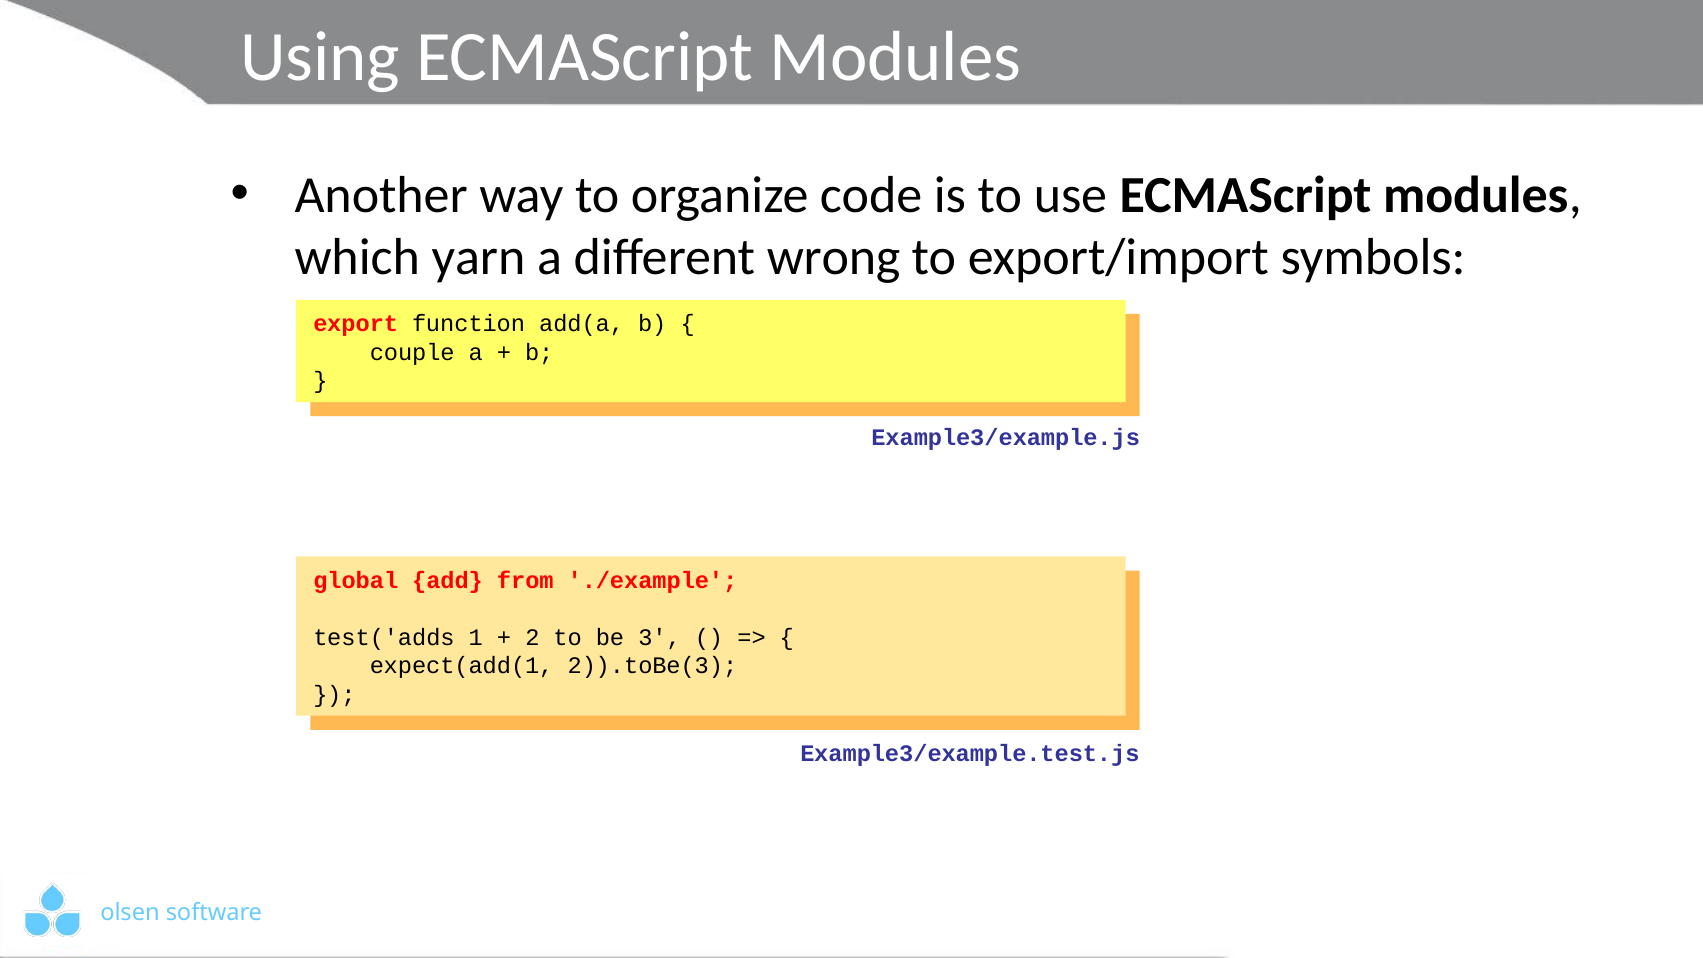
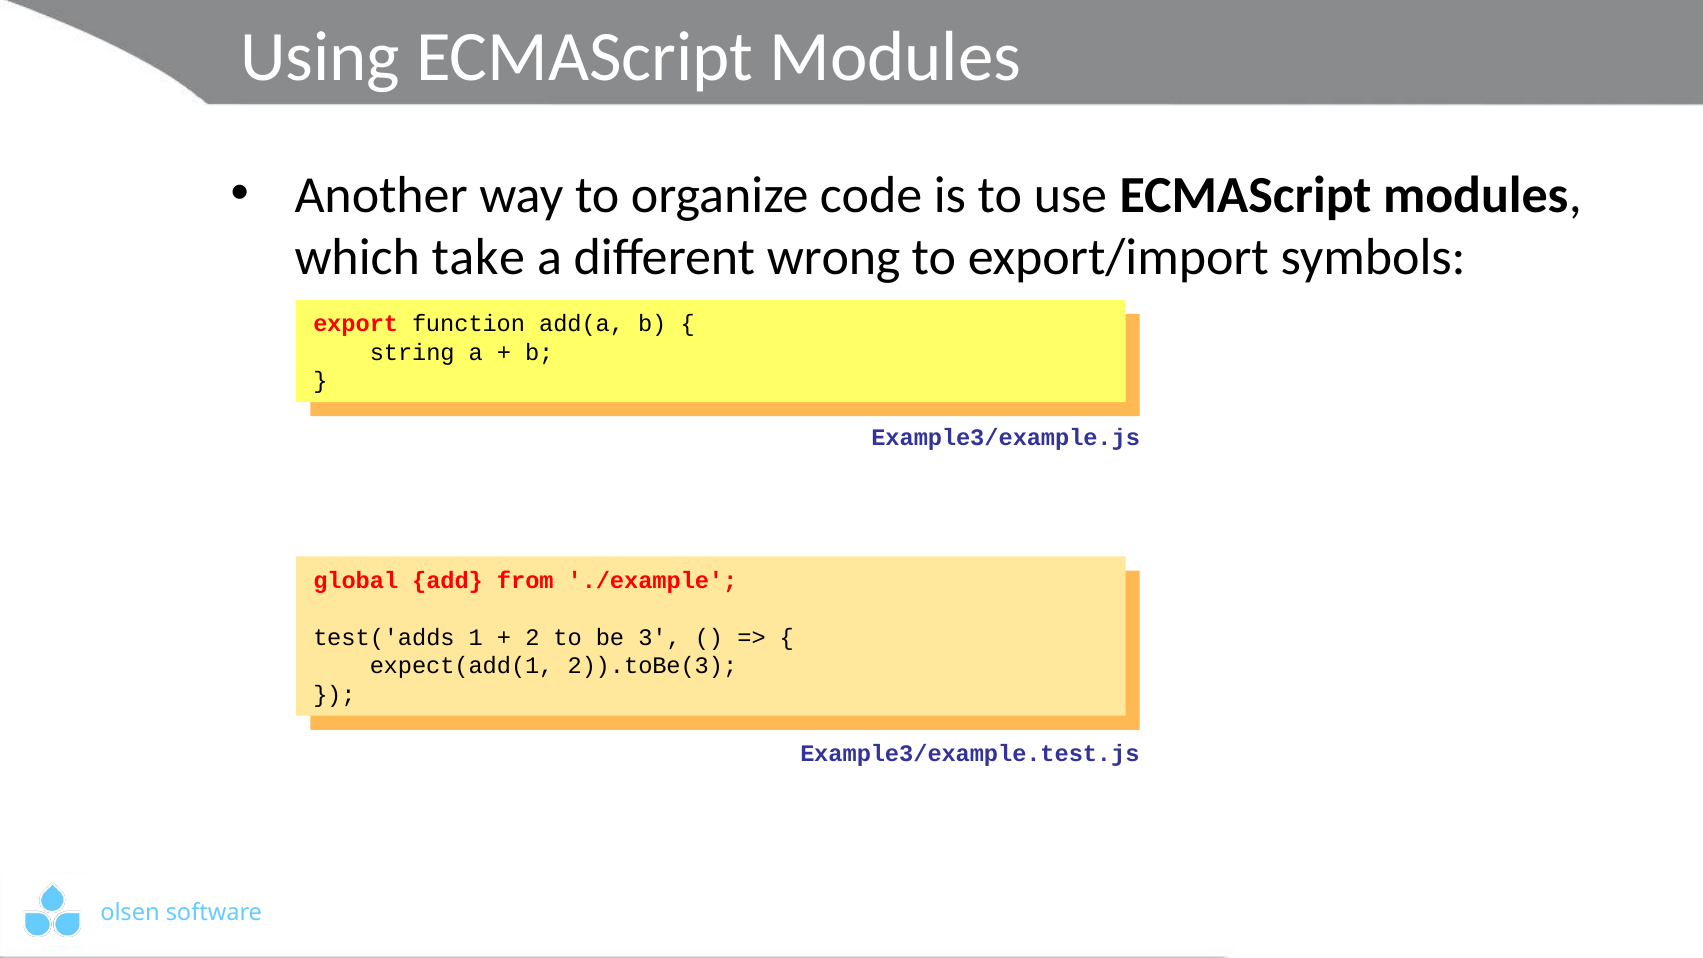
yarn: yarn -> take (478, 258)
couple: couple -> string (412, 353)
